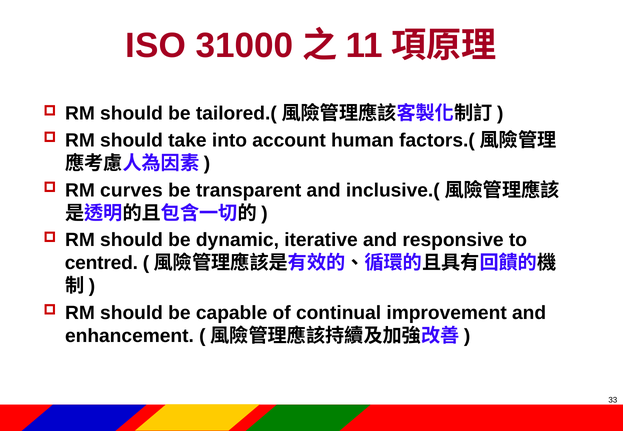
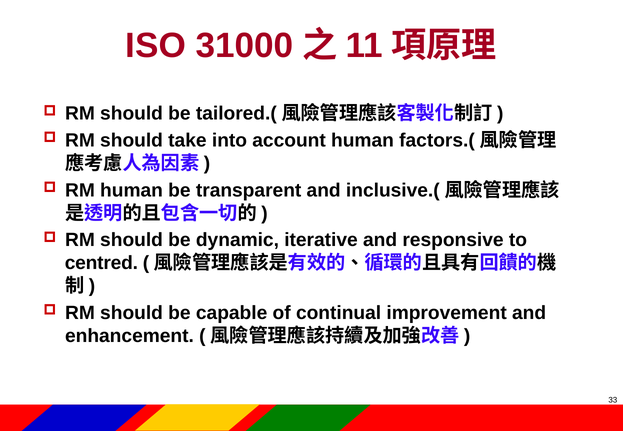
RM curves: curves -> human (132, 190)
